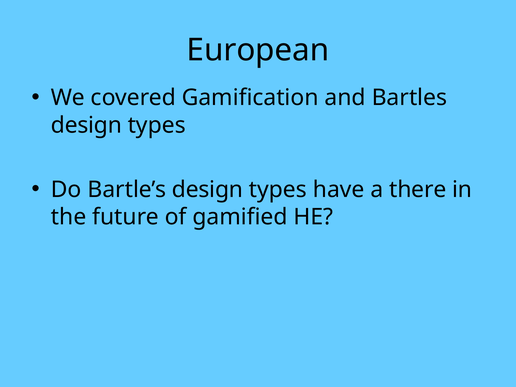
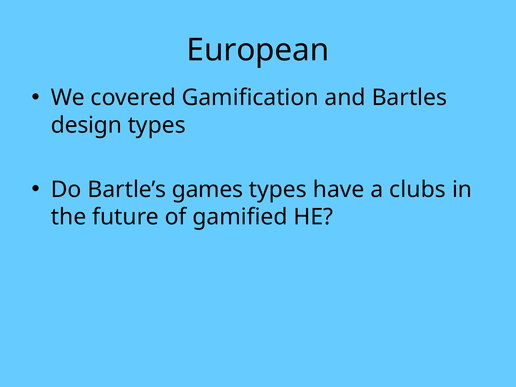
Bartle’s design: design -> games (208, 190)
there: there -> clubs (418, 190)
